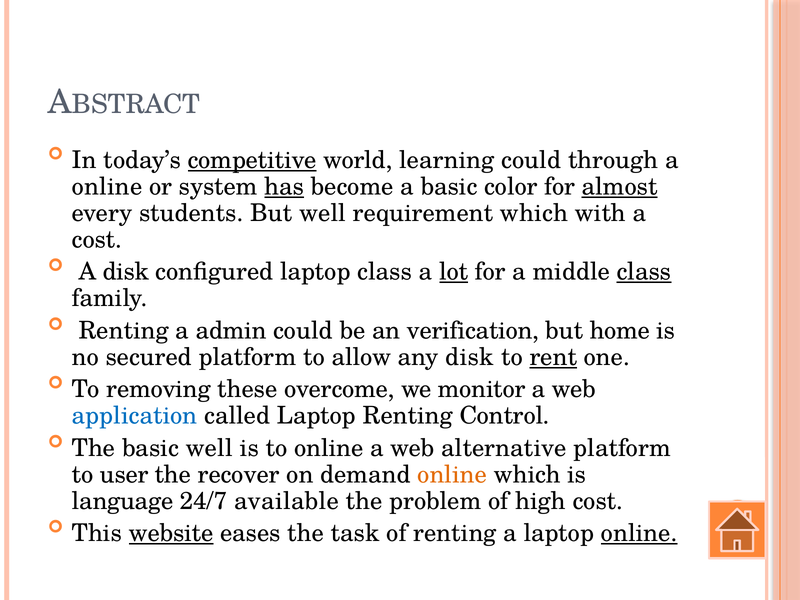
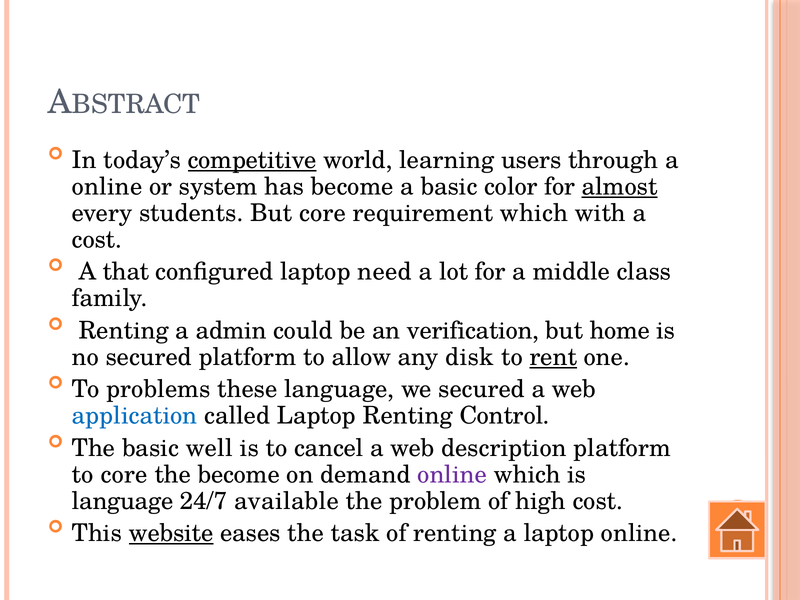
learning could: could -> users (531, 160)
has underline: present -> none (284, 187)
But well: well -> core (323, 213)
A disk: disk -> that (126, 272)
laptop class: class -> need (385, 272)
lot underline: present -> none (454, 272)
class underline: present -> none (644, 272)
removing: removing -> problems (158, 389)
these overcome: overcome -> language (339, 389)
we monitor: monitor -> secured (482, 389)
to online: online -> cancel (329, 448)
alternative: alternative -> description (504, 448)
to user: user -> core (124, 475)
the recover: recover -> become (239, 475)
online colour: orange -> purple (452, 475)
online underline: present -> none (639, 533)
